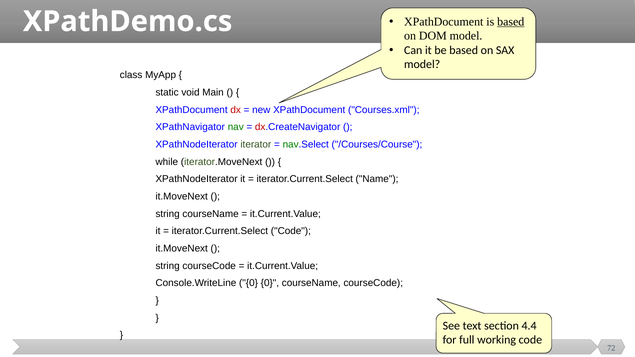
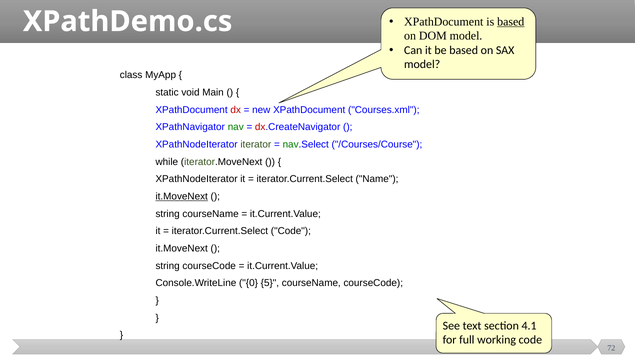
it.MoveNext underline: none -> present (182, 197)
0 0: 0 -> 5 (270, 283)
4.4: 4.4 -> 4.1 (529, 326)
